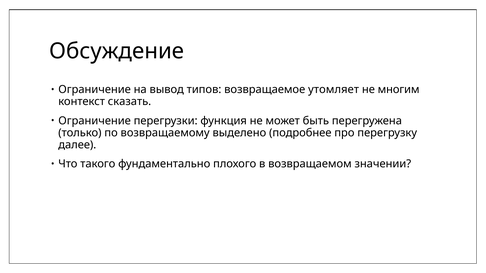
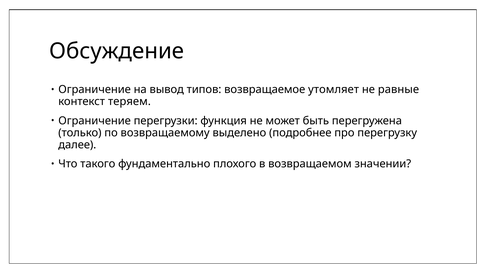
многим: многим -> равные (398, 90)
сказать: сказать -> теряем (129, 102)
